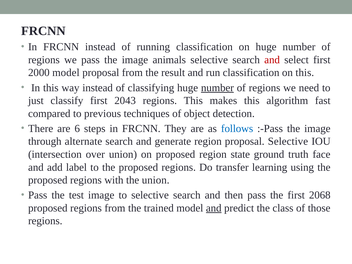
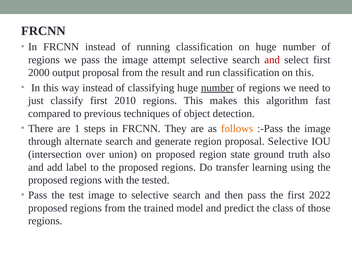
animals: animals -> attempt (169, 60)
2000 model: model -> output (66, 73)
2043: 2043 -> 2010 (125, 101)
6: 6 -> 1 (77, 129)
follows colour: blue -> orange (237, 129)
face: face -> also (321, 154)
the union: union -> tested (156, 180)
2068: 2068 -> 2022 (320, 195)
and underline: present -> none (214, 208)
